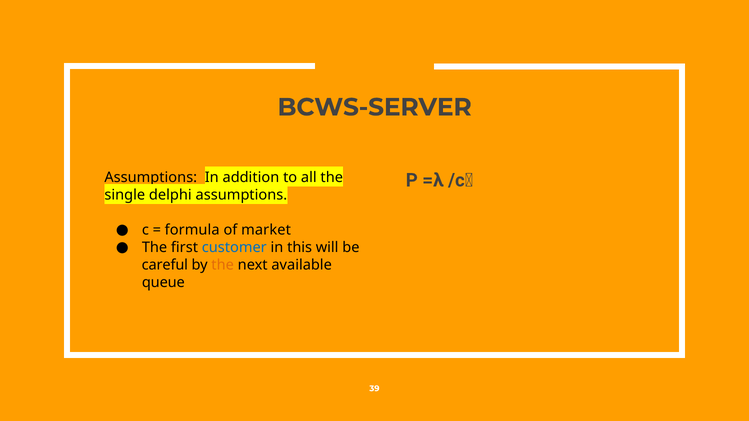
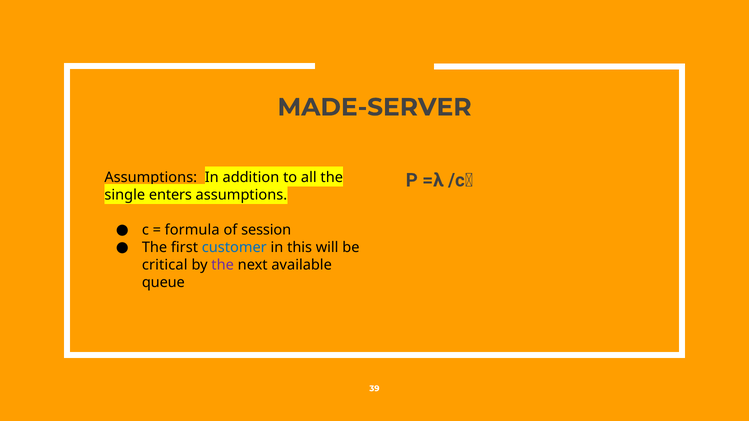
BCWS-SERVER: BCWS-SERVER -> MADE-SERVER (375, 107)
delphi: delphi -> enters (170, 195)
market: market -> session (266, 230)
careful: careful -> critical (165, 265)
the colour: orange -> purple (223, 265)
